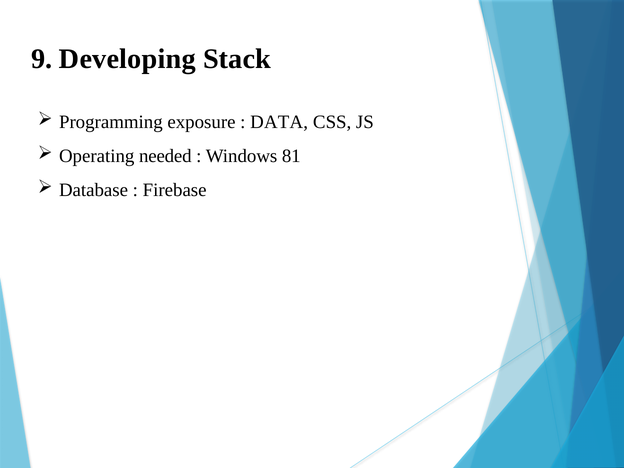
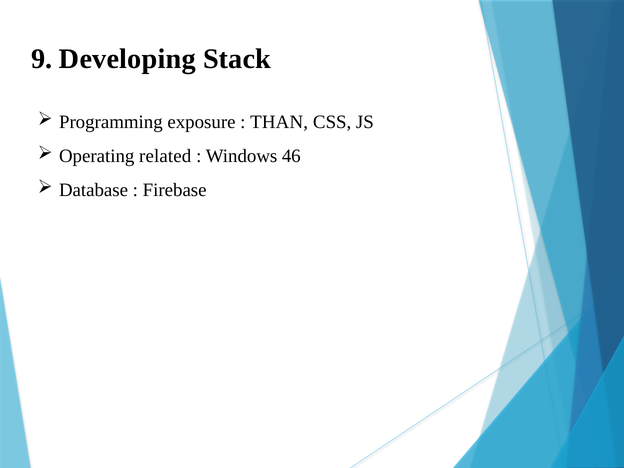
DATA: DATA -> THAN (279, 122)
needed: needed -> related (165, 156)
81: 81 -> 46 (291, 156)
